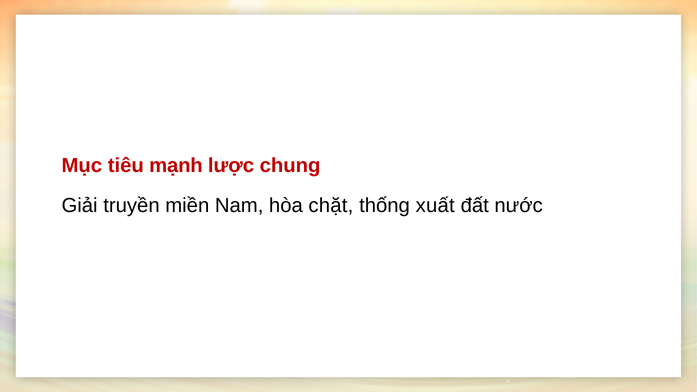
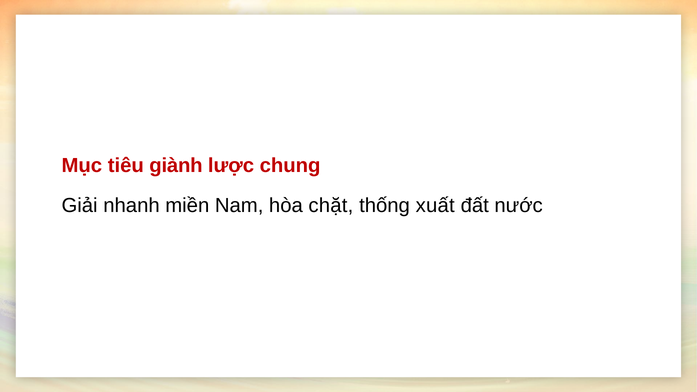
mạnh: mạnh -> giành (176, 166)
truyền: truyền -> nhanh (132, 205)
